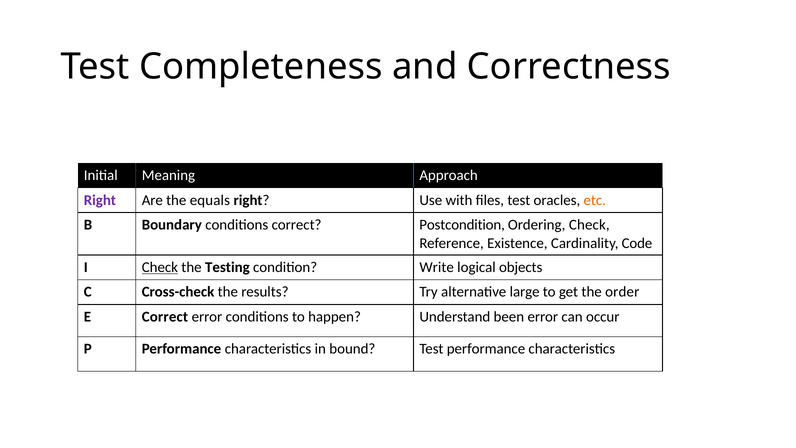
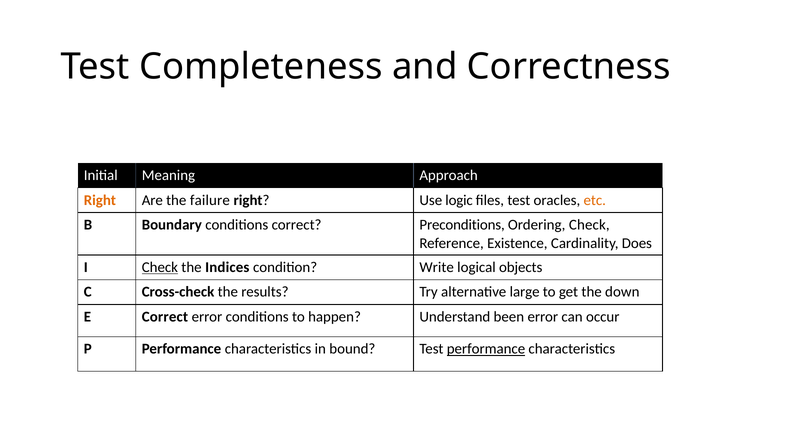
Right colour: purple -> orange (100, 200)
equals: equals -> failure (210, 200)
with: with -> logic (459, 200)
Postcondition: Postcondition -> Preconditions (462, 225)
Code: Code -> Does (637, 243)
Testing: Testing -> Indices (227, 267)
order: order -> down (622, 292)
performance underline: none -> present (486, 349)
